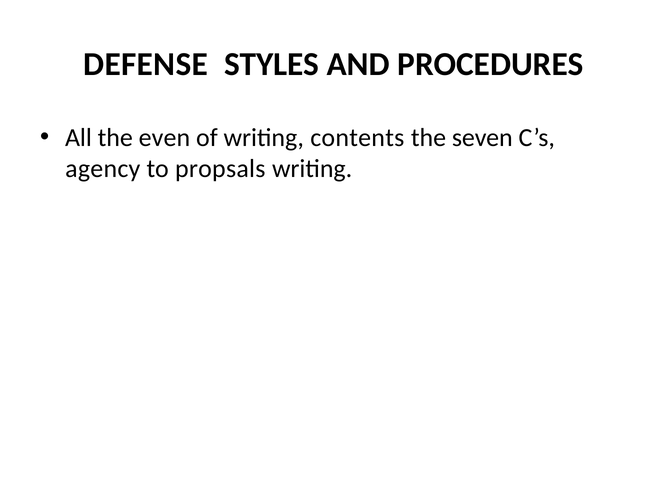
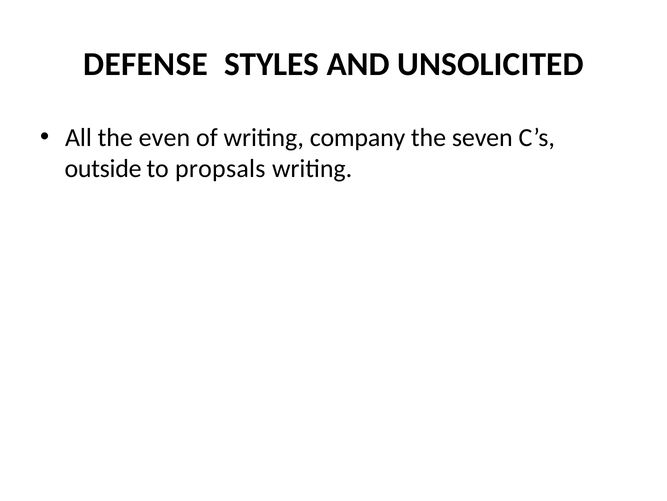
PROCEDURES: PROCEDURES -> UNSOLICITED (490, 64)
contents: contents -> company (358, 137)
agency: agency -> outside (103, 168)
